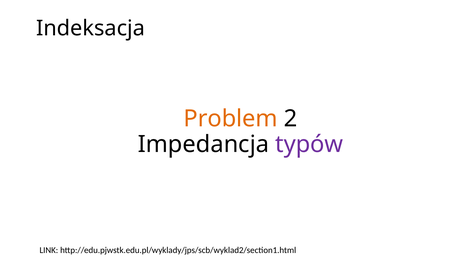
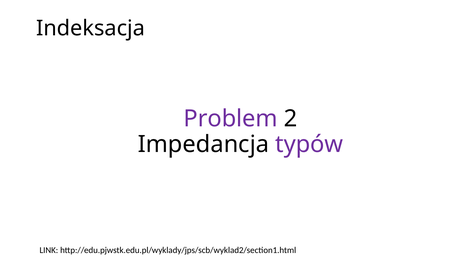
Problem colour: orange -> purple (231, 118)
